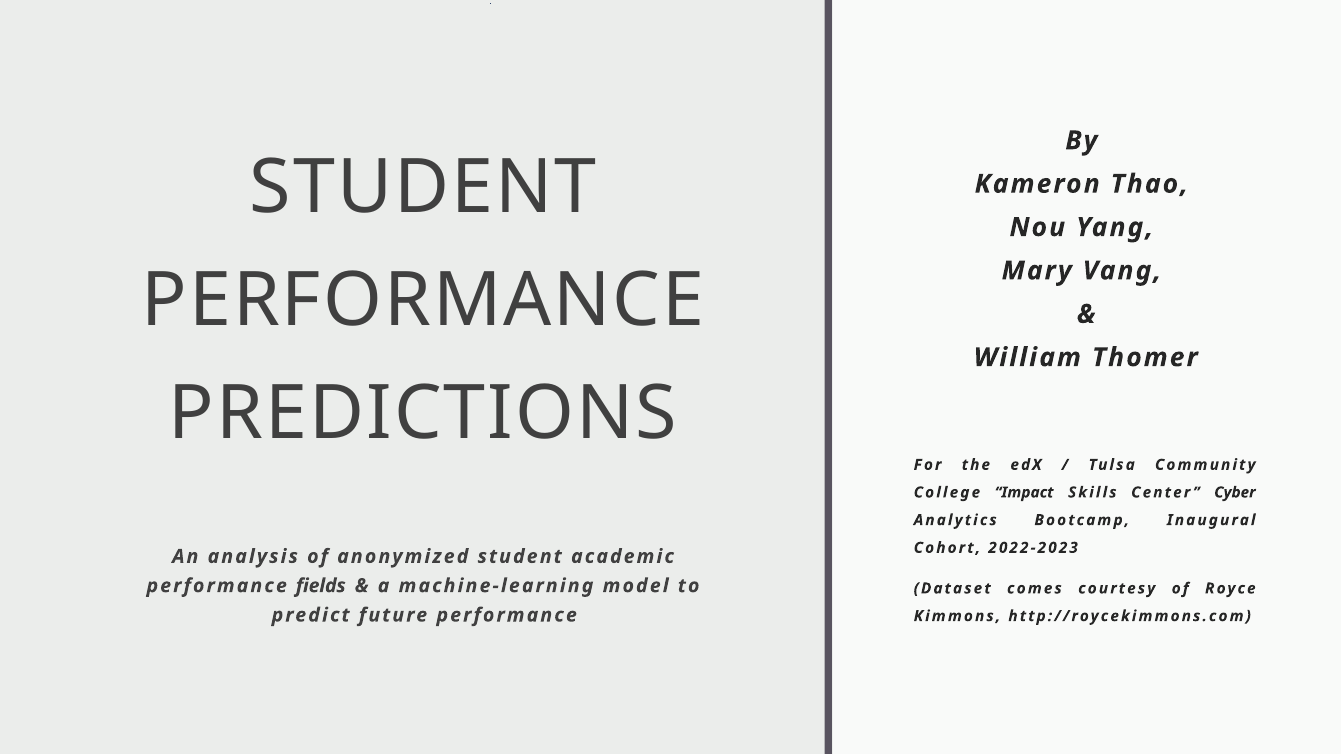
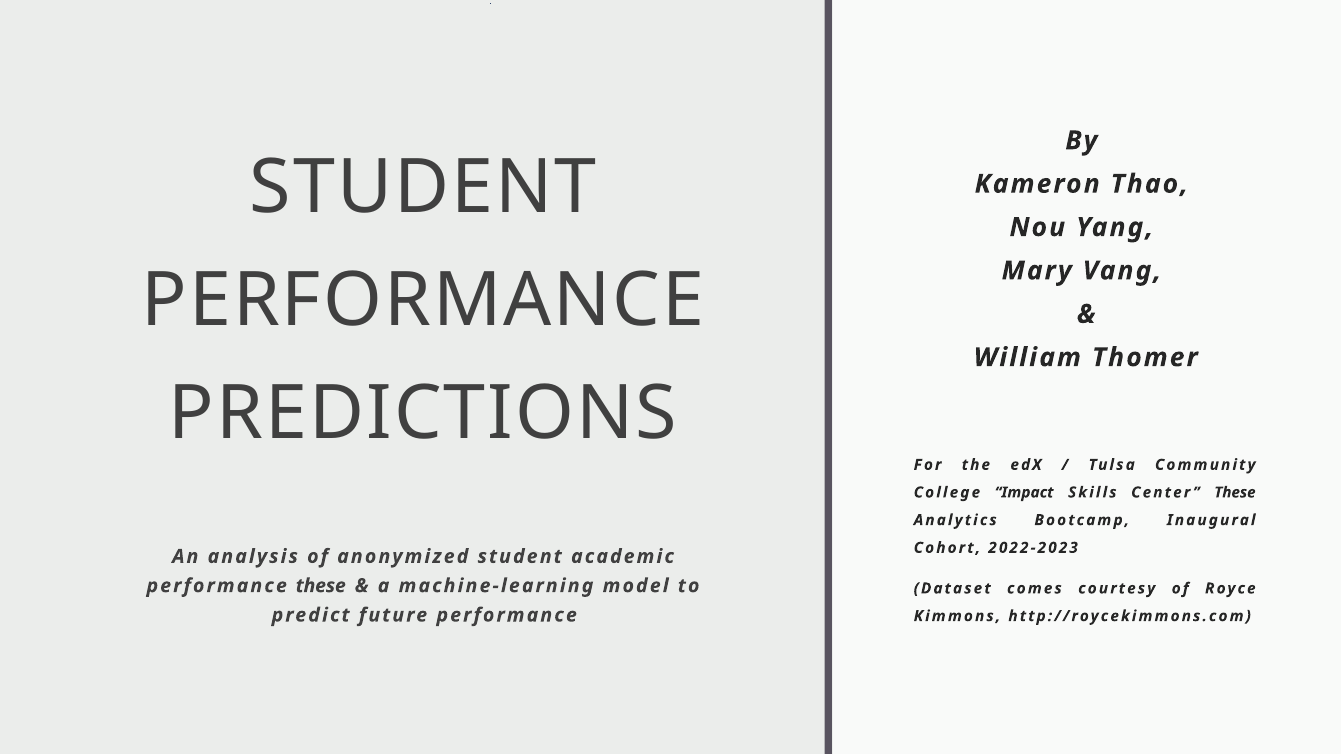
Center Cyber: Cyber -> These (1235, 493)
performance fields: fields -> these (321, 586)
